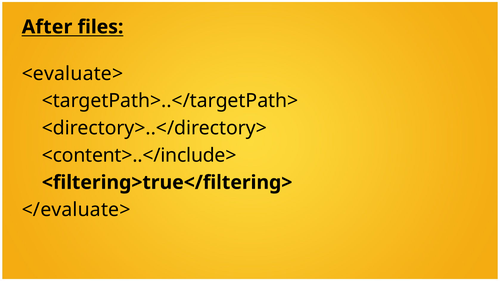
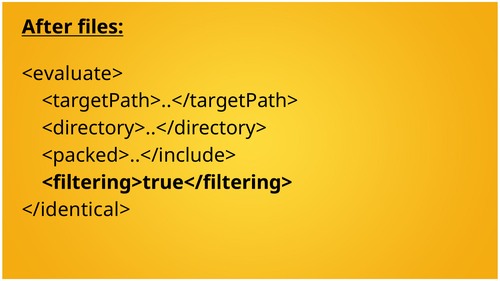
<content>..</include>: <content>..</include> -> <packed>..</include> (139, 155)
</evaluate>: </evaluate> -> </identical> (76, 210)
